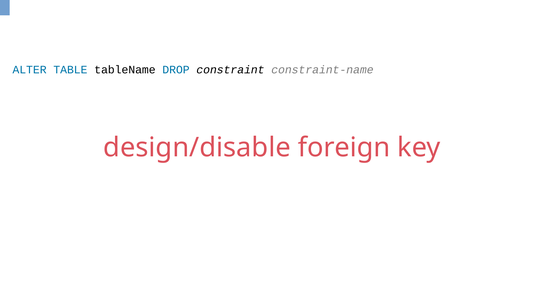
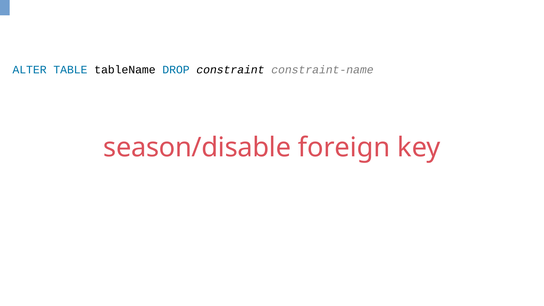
design/disable: design/disable -> season/disable (197, 148)
